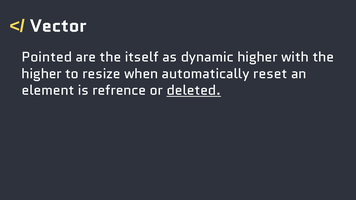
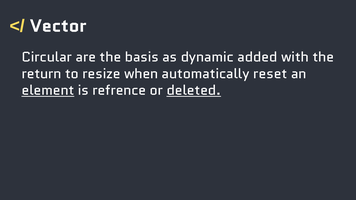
Pointed: Pointed -> Circular (47, 57)
itself: itself -> basis (142, 57)
dynamic higher: higher -> added (257, 57)
higher: higher -> return (42, 74)
element underline: none -> present (48, 90)
